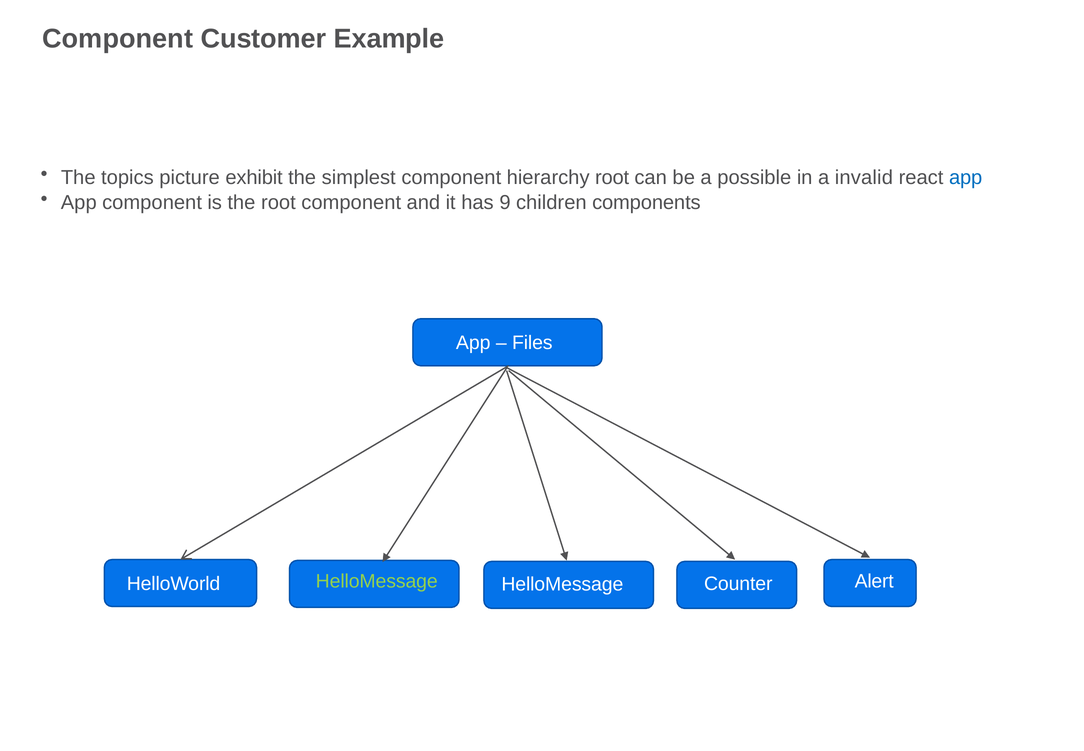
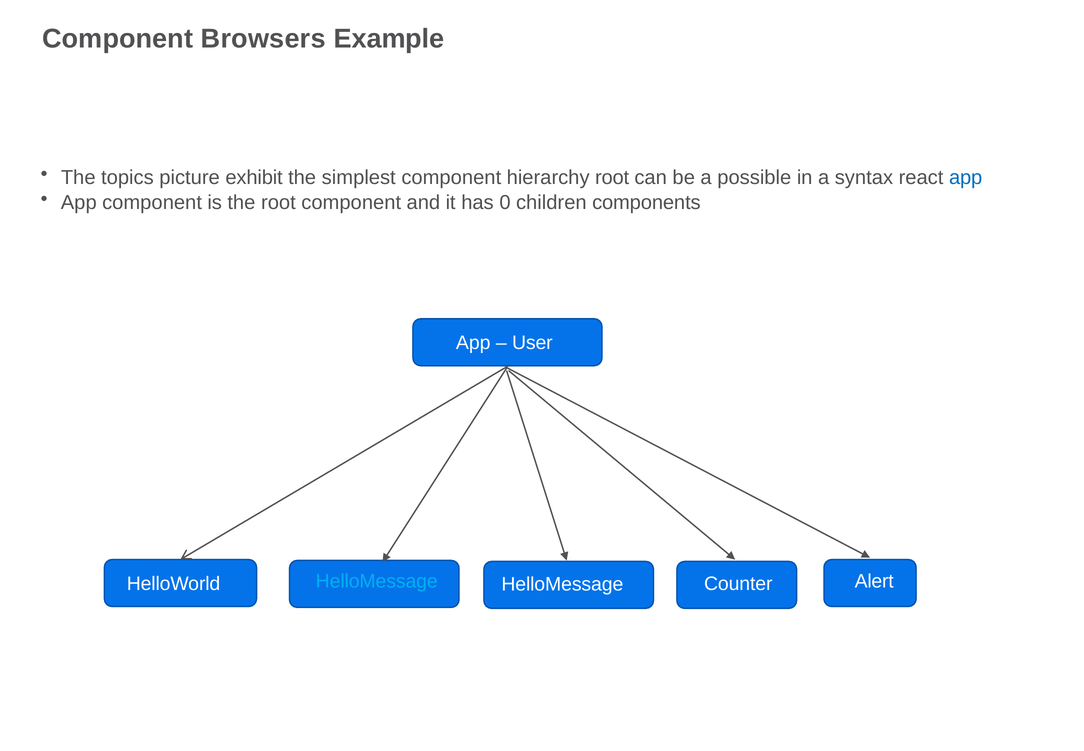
Customer: Customer -> Browsers (263, 39)
invalid: invalid -> syntax (864, 177)
9: 9 -> 0 (505, 202)
Files: Files -> User (532, 343)
HelloMessage colour: light green -> light blue (377, 581)
